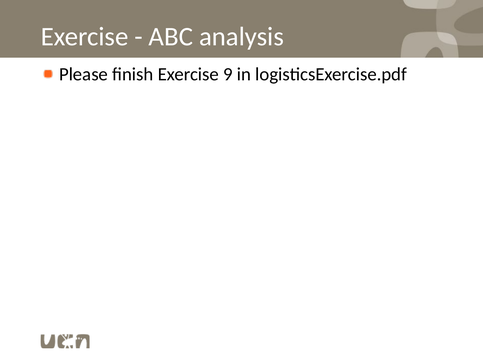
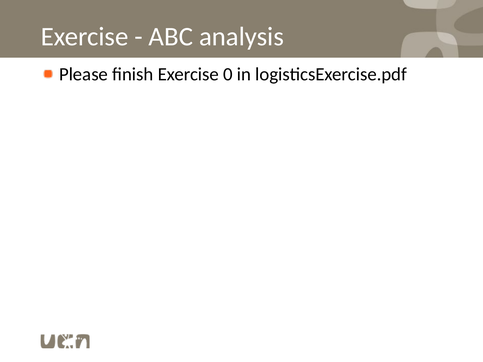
9: 9 -> 0 (228, 74)
